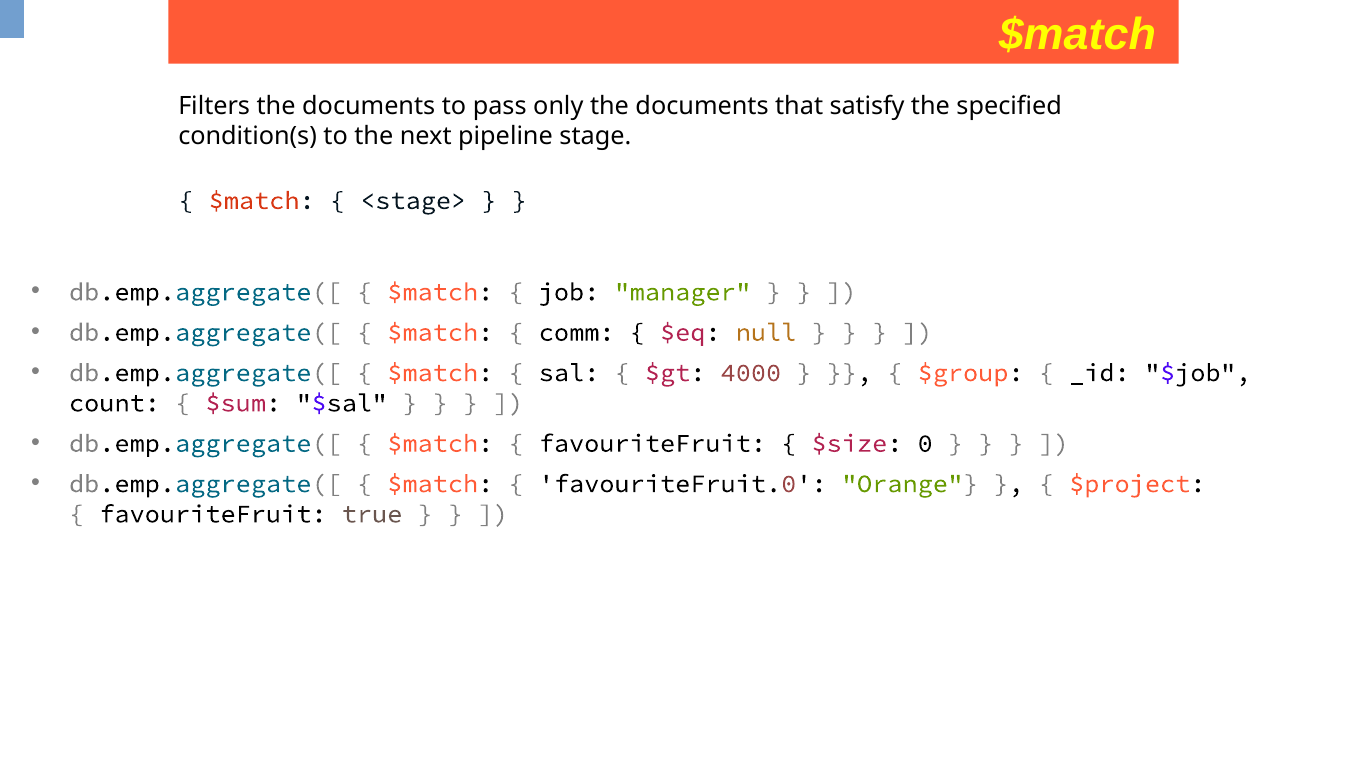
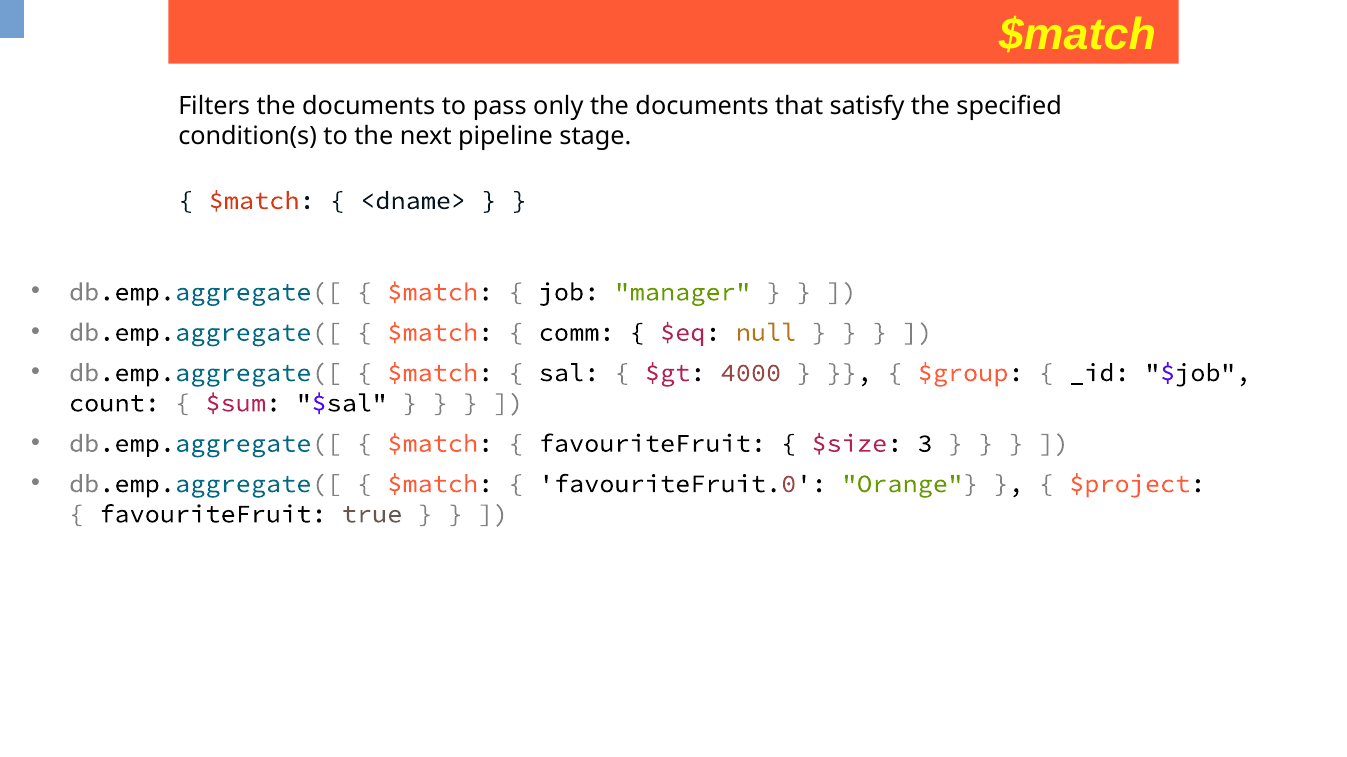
<stage>: <stage> -> <dname> (413, 201)
0: 0 -> 3 (925, 444)
